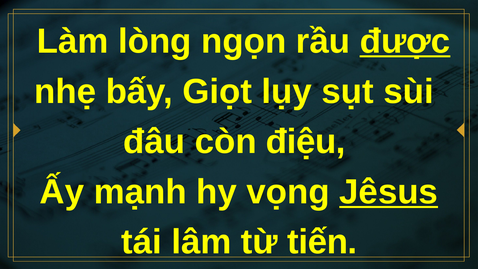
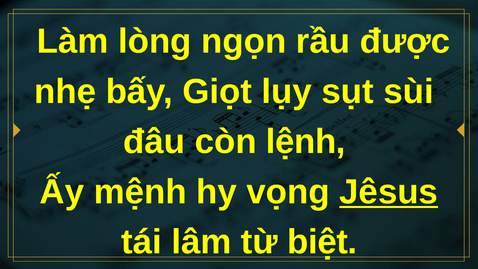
được underline: present -> none (405, 41)
điệu: điệu -> lệnh (306, 142)
mạnh: mạnh -> mệnh (140, 192)
tiến: tiến -> biệt (322, 242)
